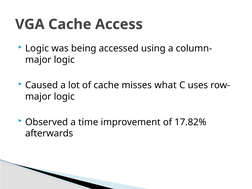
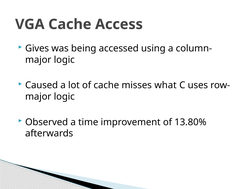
Logic: Logic -> Gives (37, 48)
17.82%: 17.82% -> 13.80% (190, 122)
